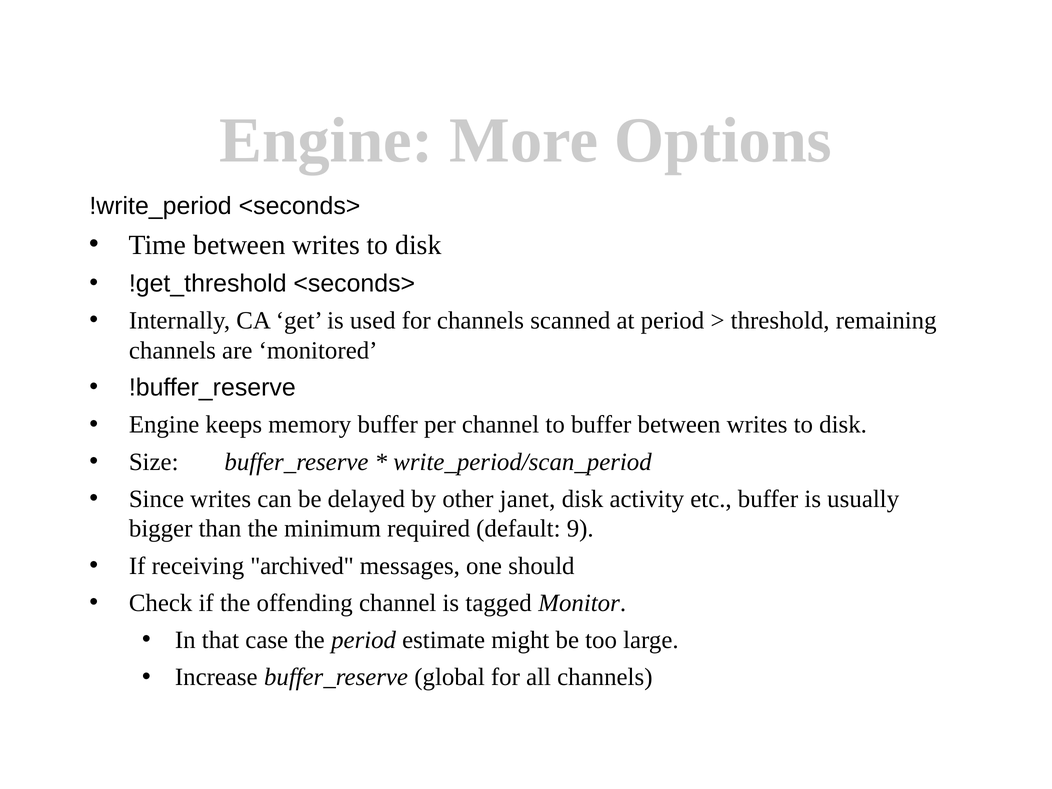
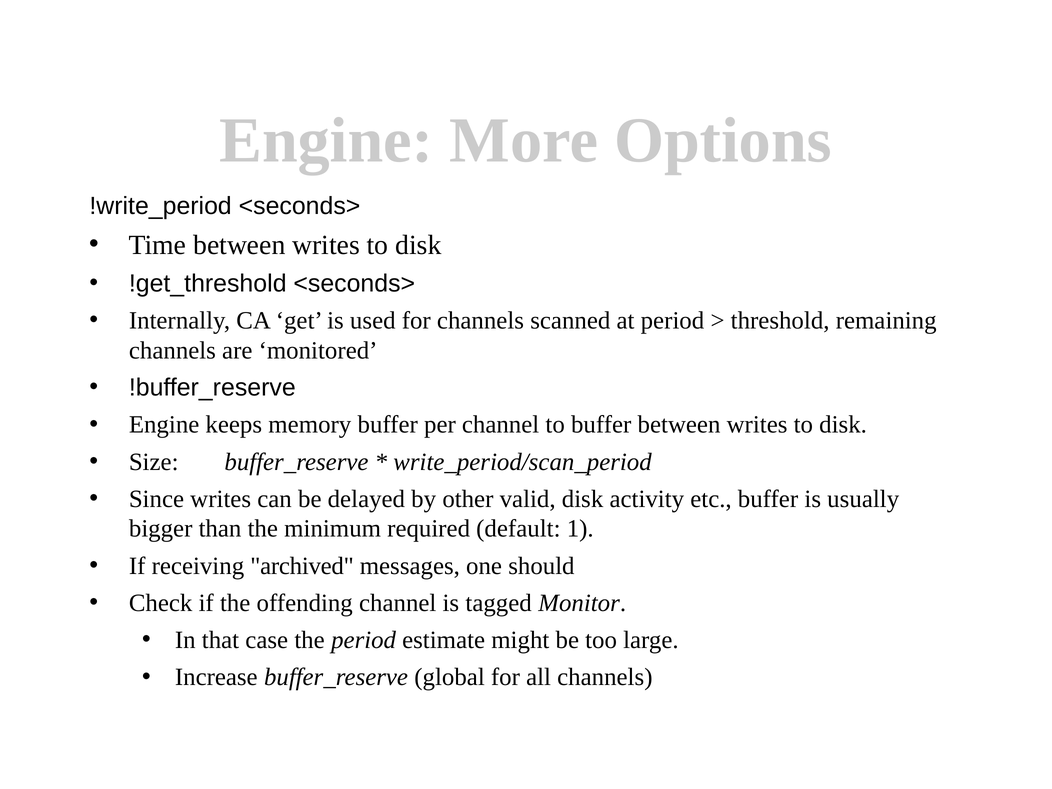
janet: janet -> valid (528, 499)
9: 9 -> 1 (580, 529)
